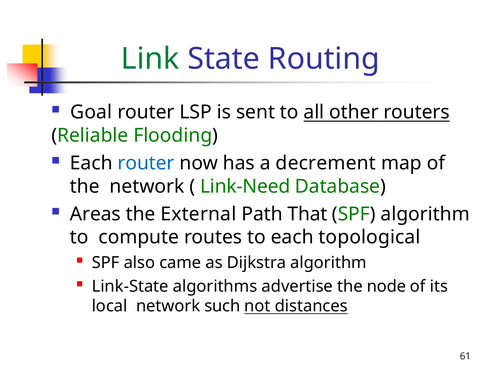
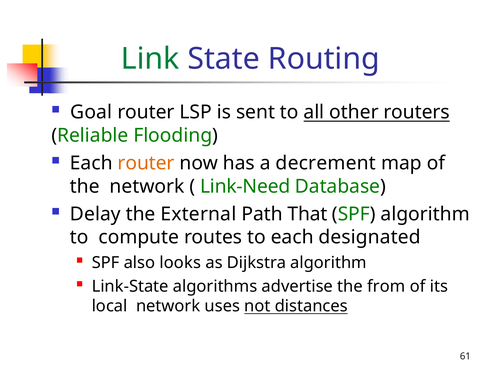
router colour: blue -> orange (146, 163)
Areas: Areas -> Delay (95, 214)
topological: topological -> designated (370, 237)
came: came -> looks (180, 263)
node: node -> from (386, 286)
such: such -> uses (222, 306)
